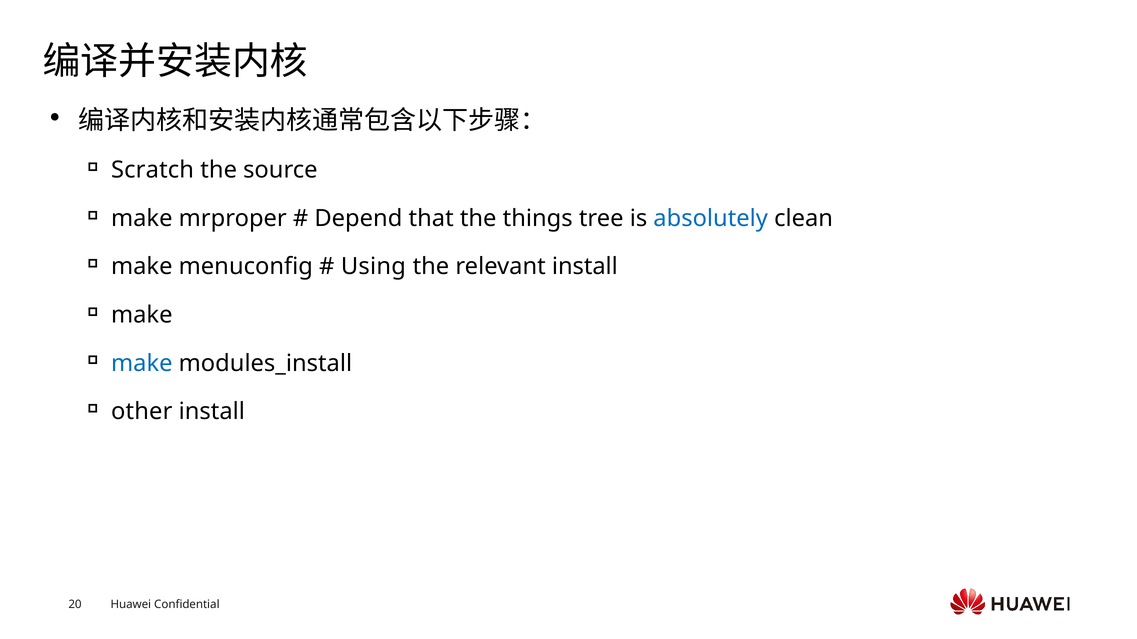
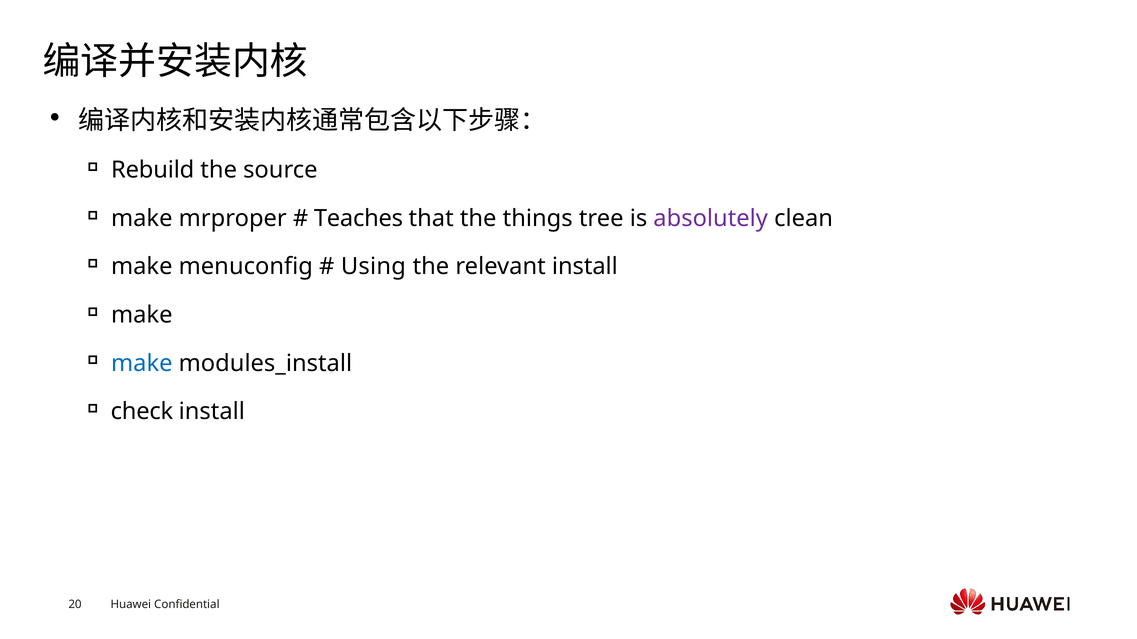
Scratch: Scratch -> Rebuild (153, 170)
Depend: Depend -> Teaches (358, 219)
absolutely colour: blue -> purple (711, 219)
other: other -> check (142, 412)
